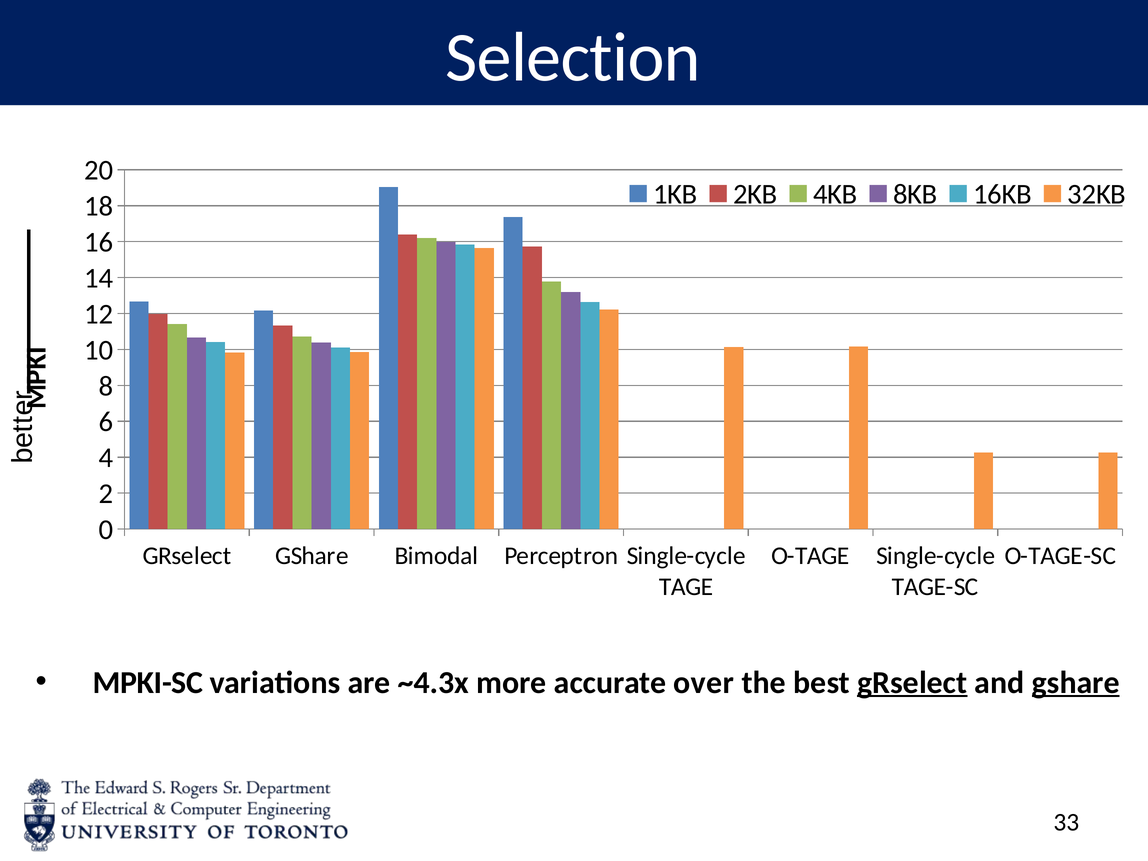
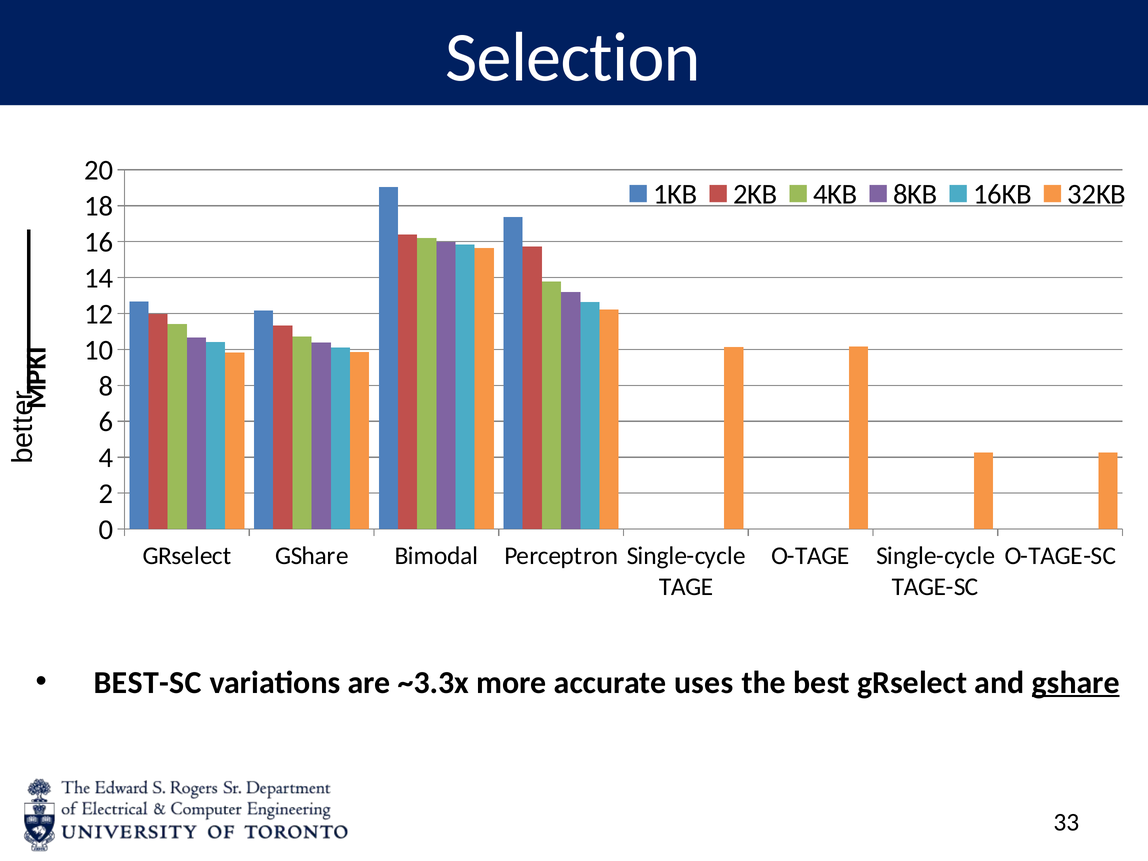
MPKI-SC: MPKI-SC -> BEST-SC (148, 682)
~4.3x: ~4.3x -> ~3.3x (433, 682)
over: over -> uses (704, 682)
gRselect underline: present -> none (912, 682)
